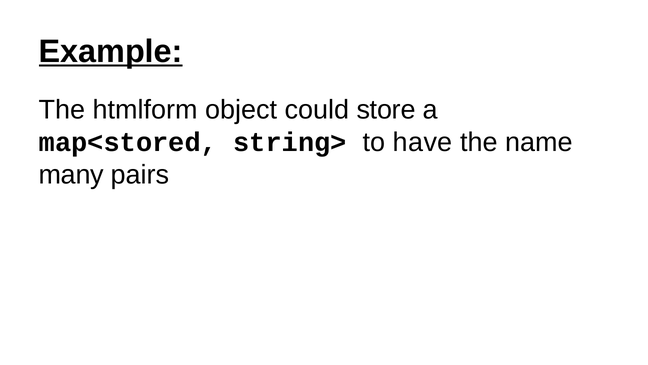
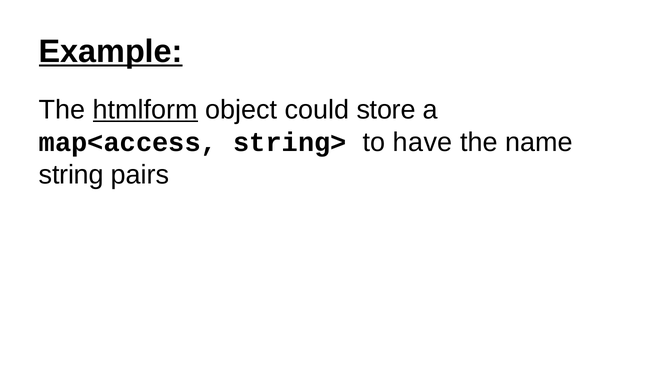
htmlform underline: none -> present (145, 110)
map<stored: map<stored -> map<access (128, 142)
many: many -> string (71, 174)
